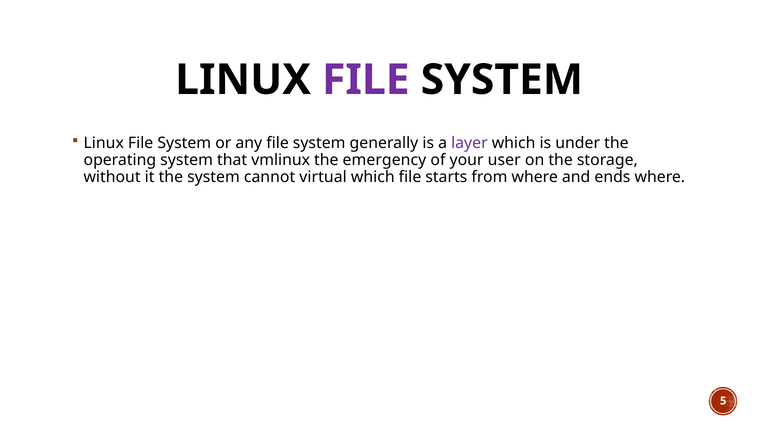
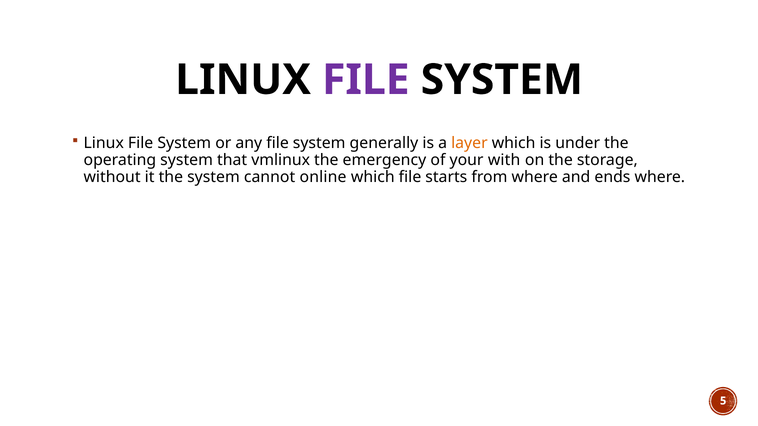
layer colour: purple -> orange (469, 143)
user: user -> with (504, 160)
virtual: virtual -> online (323, 177)
